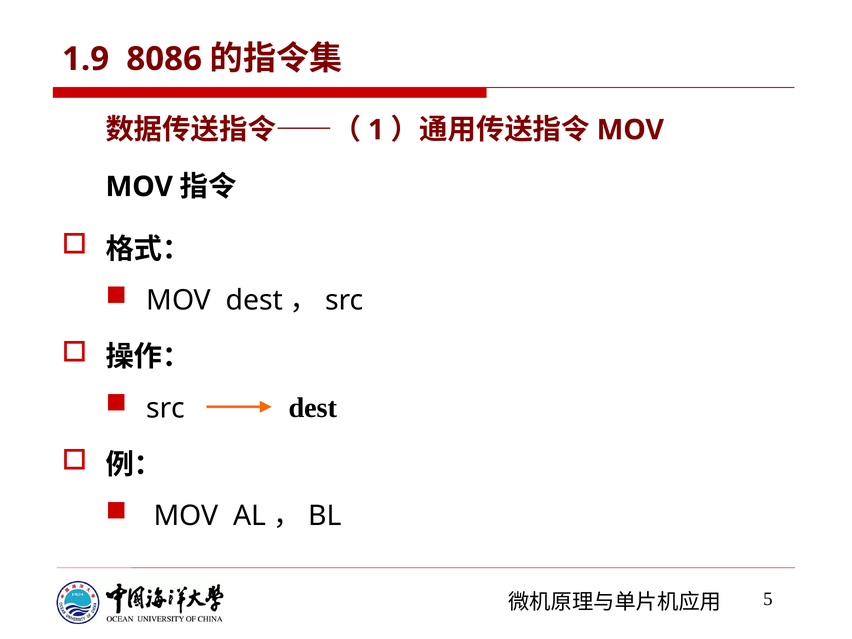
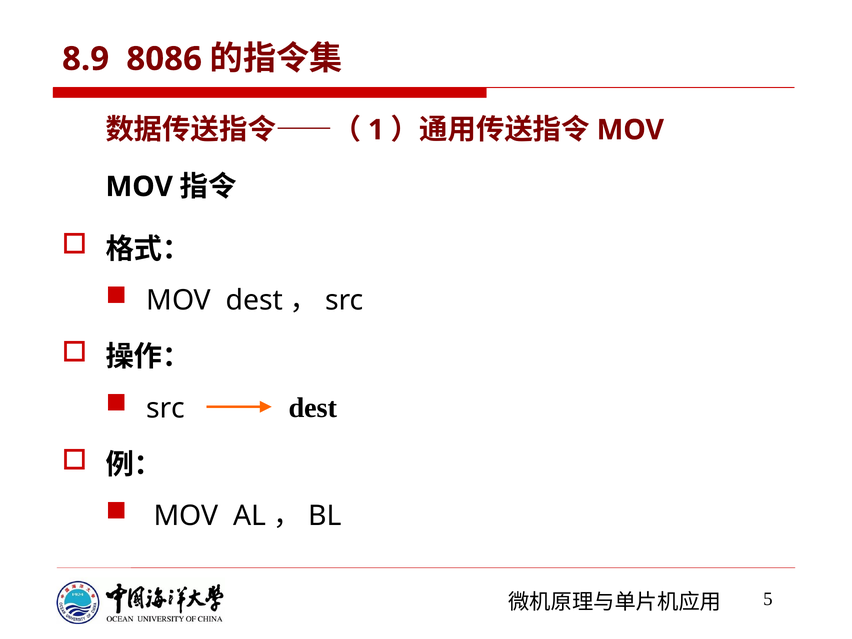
1.9: 1.9 -> 8.9 (86, 59)
